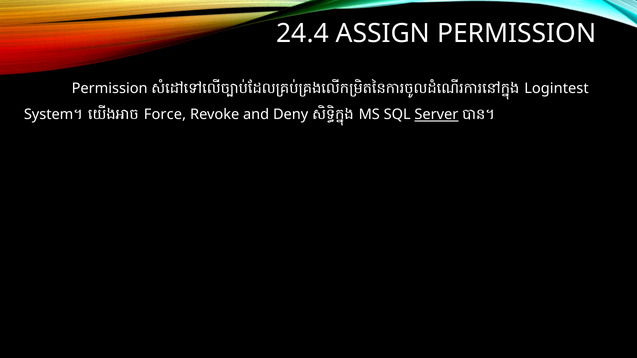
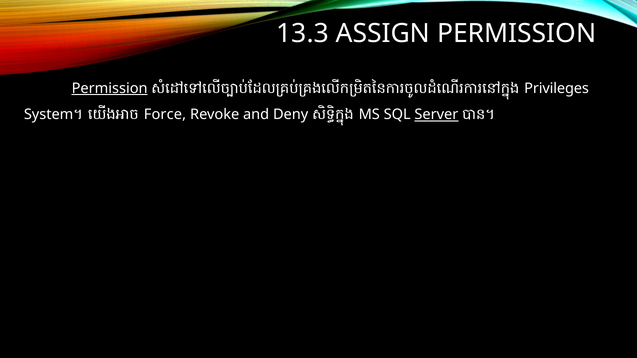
24.4: 24.4 -> 13.3 (303, 34)
Permission underline: none -> present (110, 88)
Logintest: Logintest -> Privileges (557, 88)
